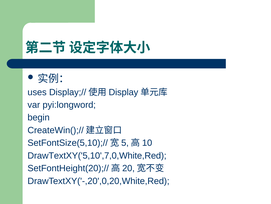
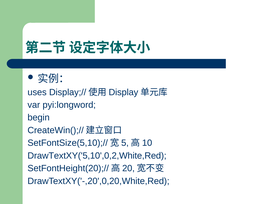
DrawTextXY('5,10',7,0,White,Red: DrawTextXY('5,10',7,0,White,Red -> DrawTextXY('5,10',0,2,White,Red (97, 155)
